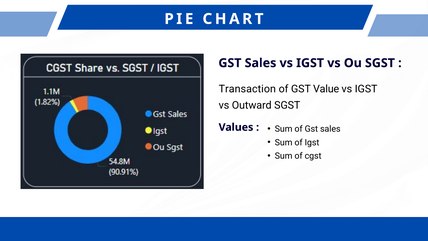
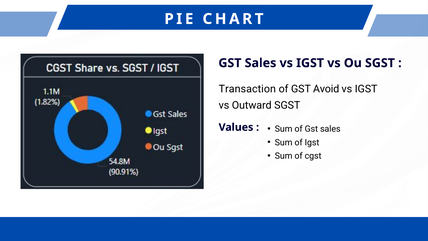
Value: Value -> Avoid (326, 89)
